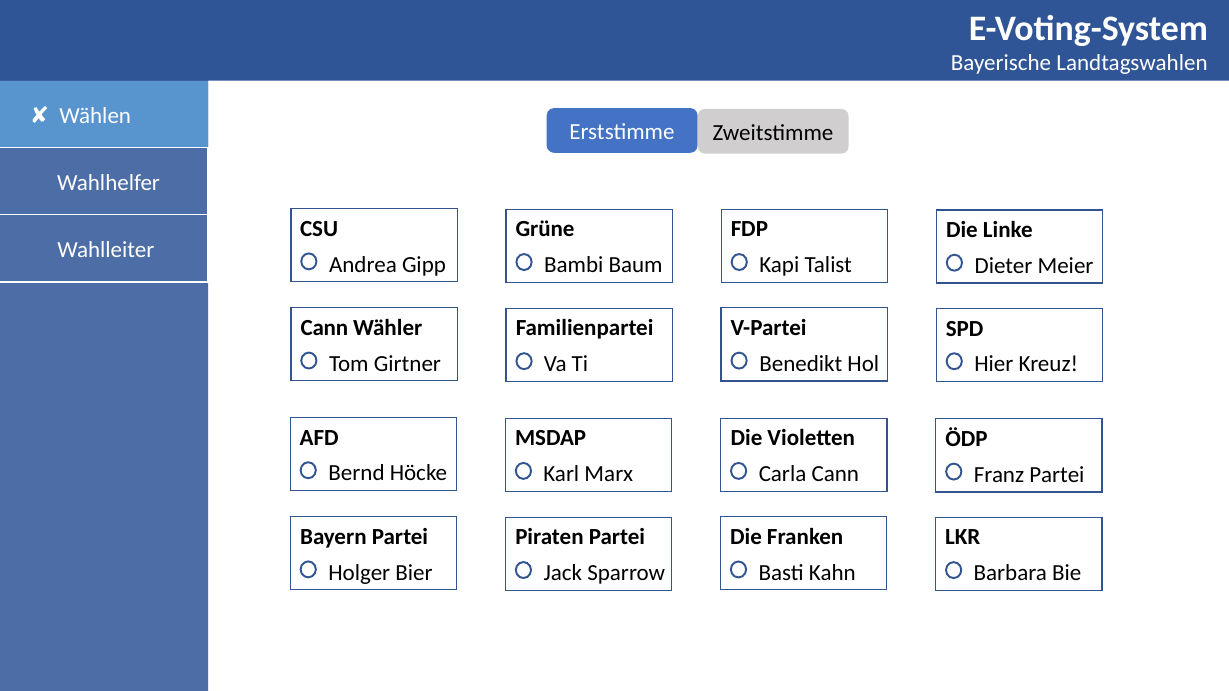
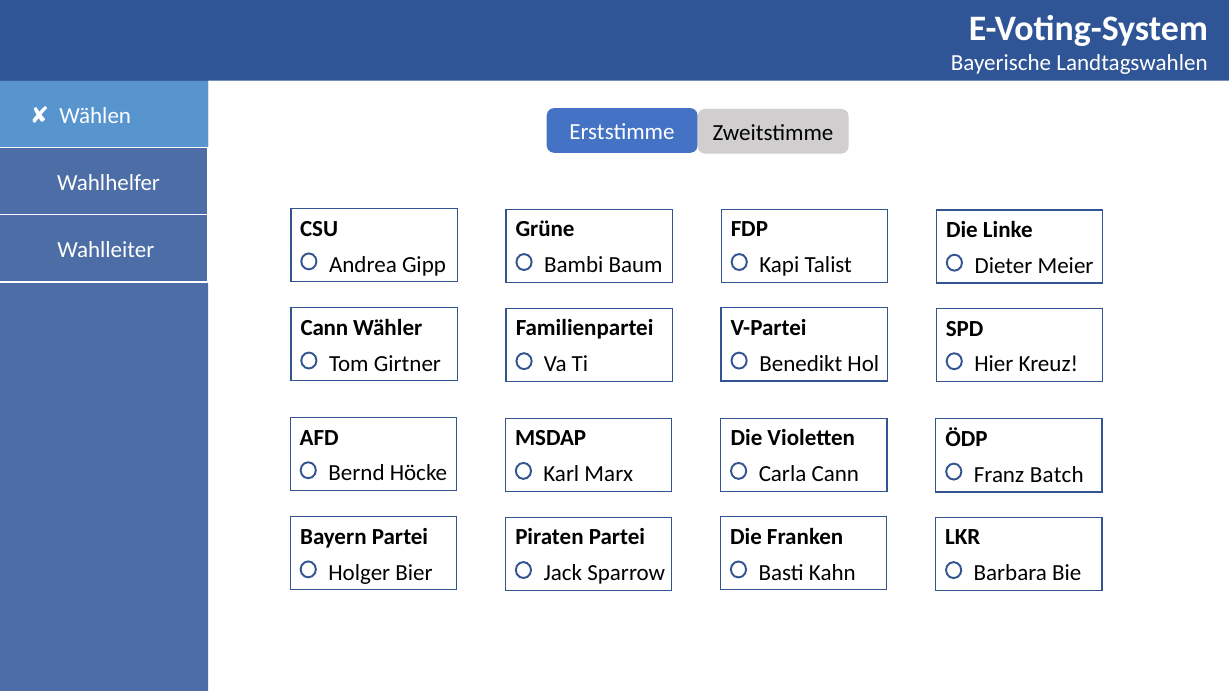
Franz Partei: Partei -> Batch (1057, 475)
